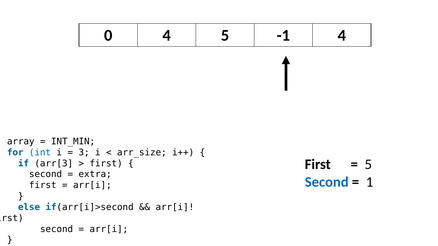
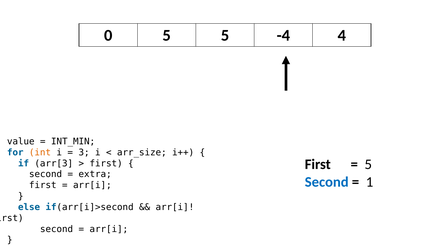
0 4: 4 -> 5 (167, 35)
-1: -1 -> -4 (283, 35)
array: array -> value (21, 142)
int colour: blue -> orange (40, 153)
